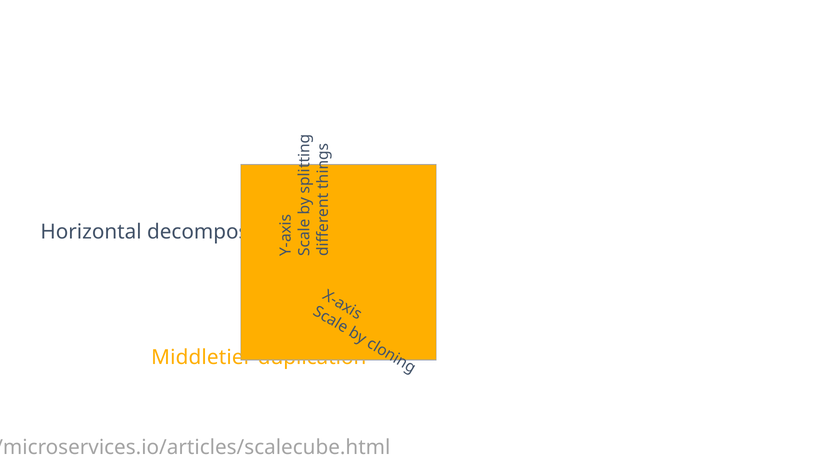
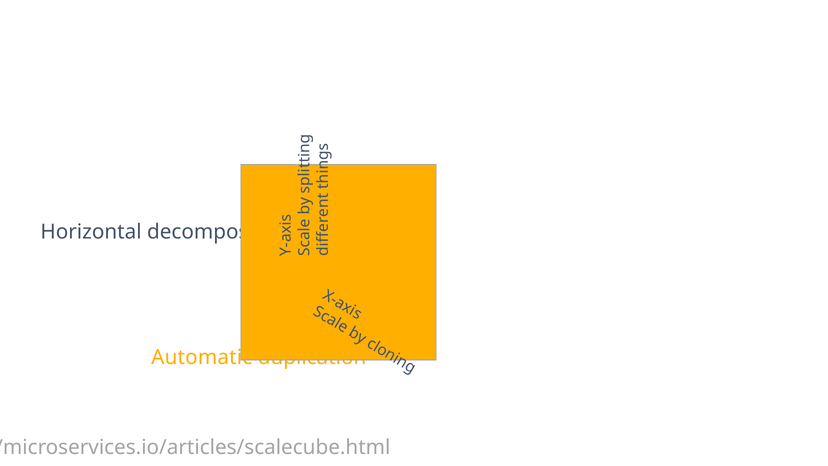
Middletier: Middletier -> Automatic (202, 357)
